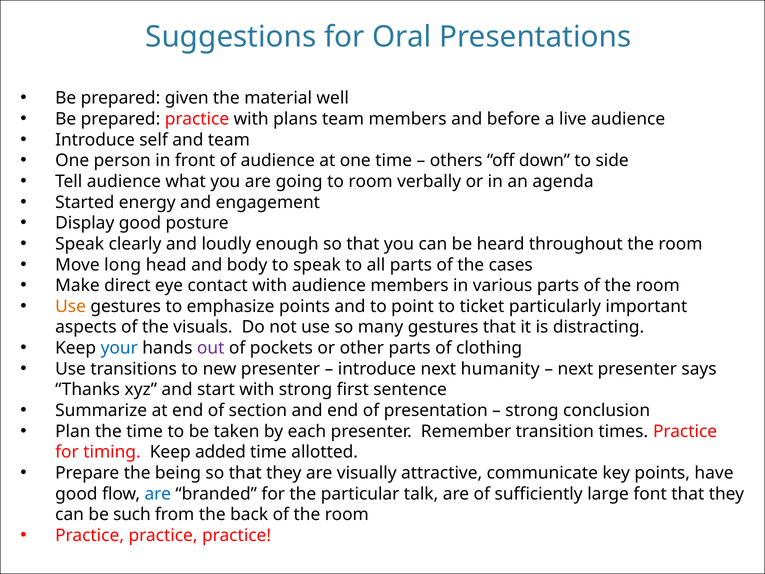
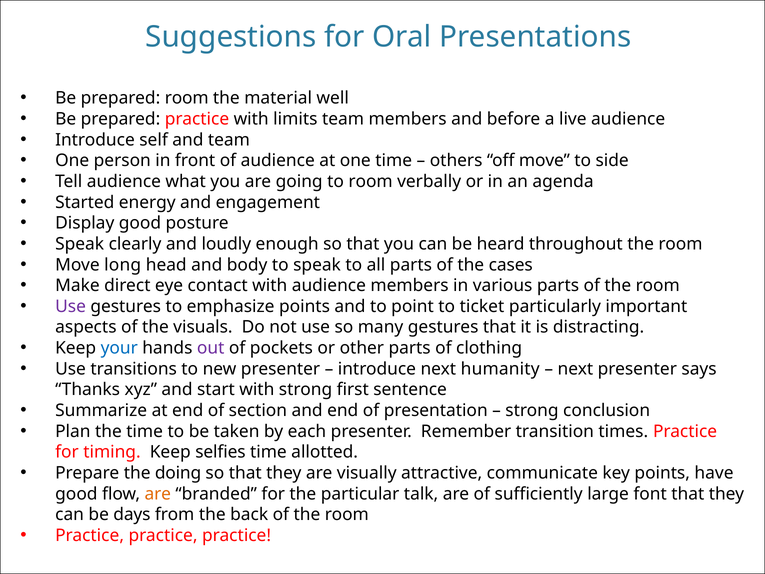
prepared given: given -> room (187, 98)
plans: plans -> limits (295, 119)
off down: down -> move (544, 161)
Use colour: orange -> purple (71, 306)
added: added -> selfies (220, 452)
being: being -> doing (178, 473)
are colour: blue -> orange (158, 494)
such: such -> days (132, 514)
